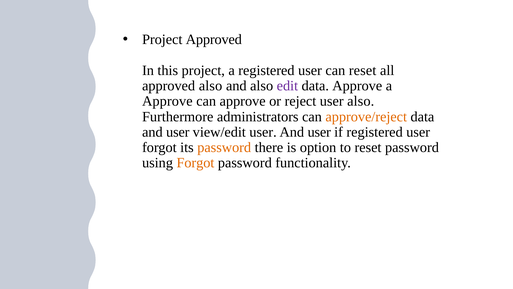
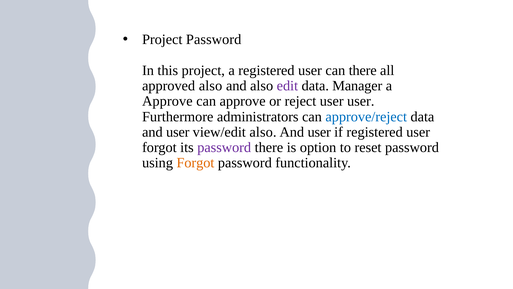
Project Approved: Approved -> Password (214, 39)
can reset: reset -> there (363, 70)
data Approve: Approve -> Manager (357, 86)
user also: also -> user (361, 101)
approve/reject colour: orange -> blue (366, 116)
view/edit user: user -> also (263, 132)
password colour: orange -> purple (224, 147)
